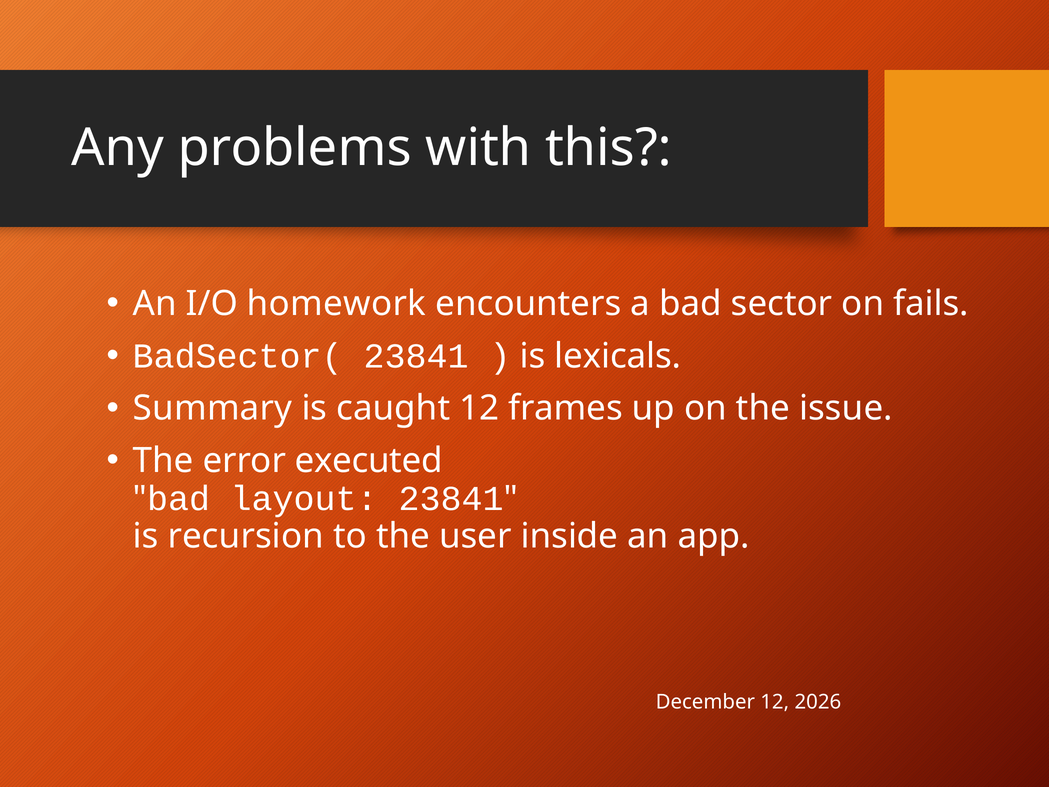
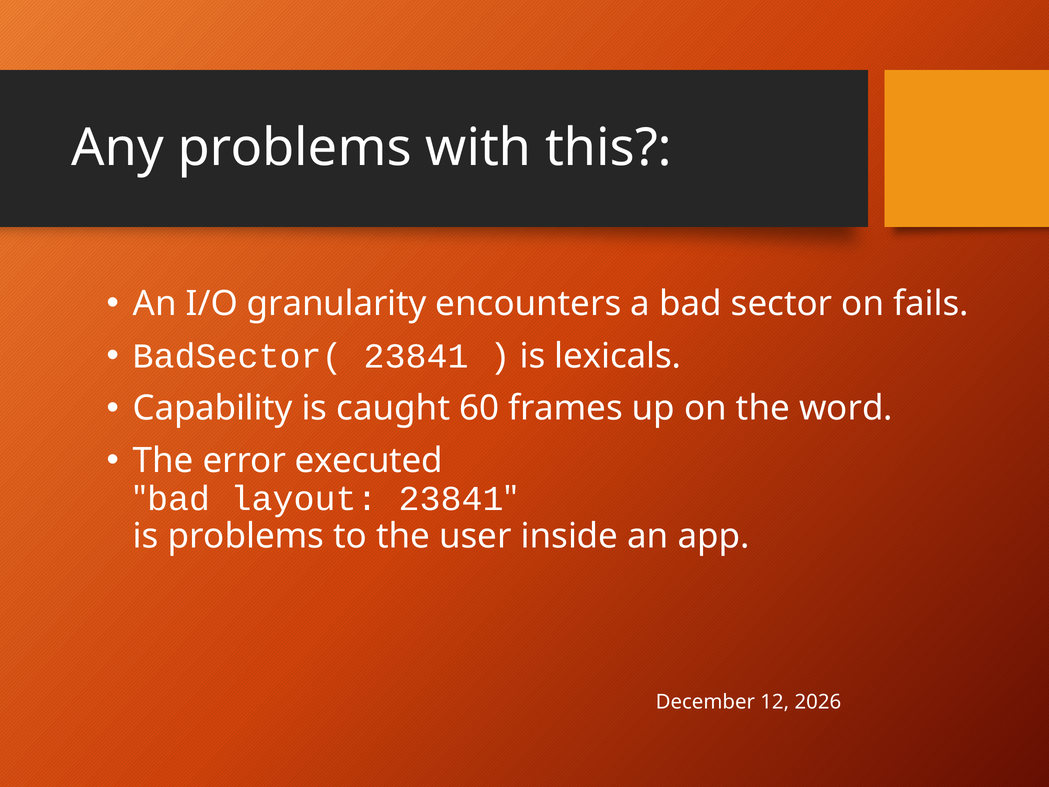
homework: homework -> granularity (337, 304)
Summary: Summary -> Capability (213, 408)
caught 12: 12 -> 60 (479, 408)
issue: issue -> word (846, 408)
is recursion: recursion -> problems (246, 536)
